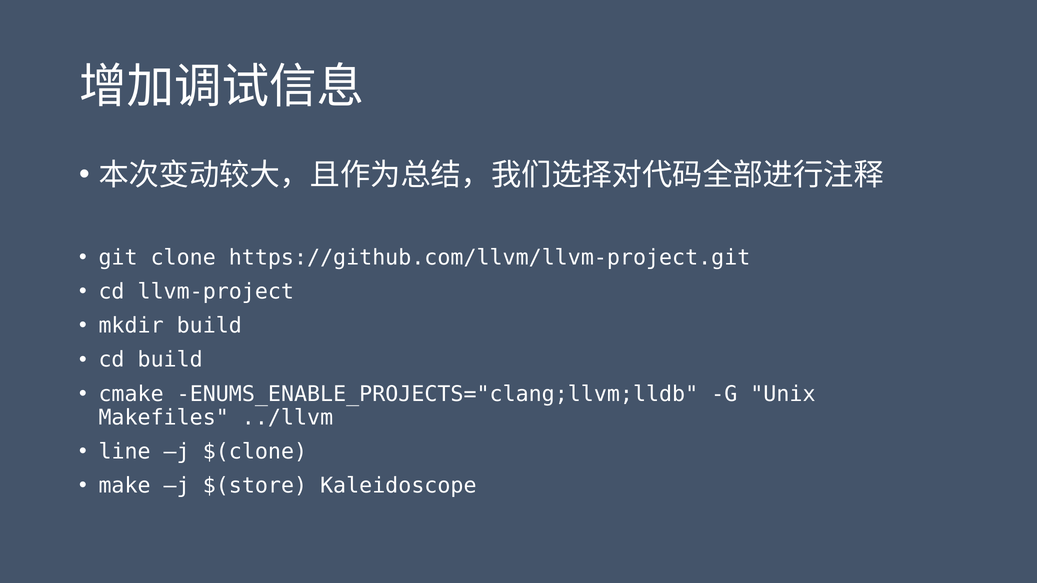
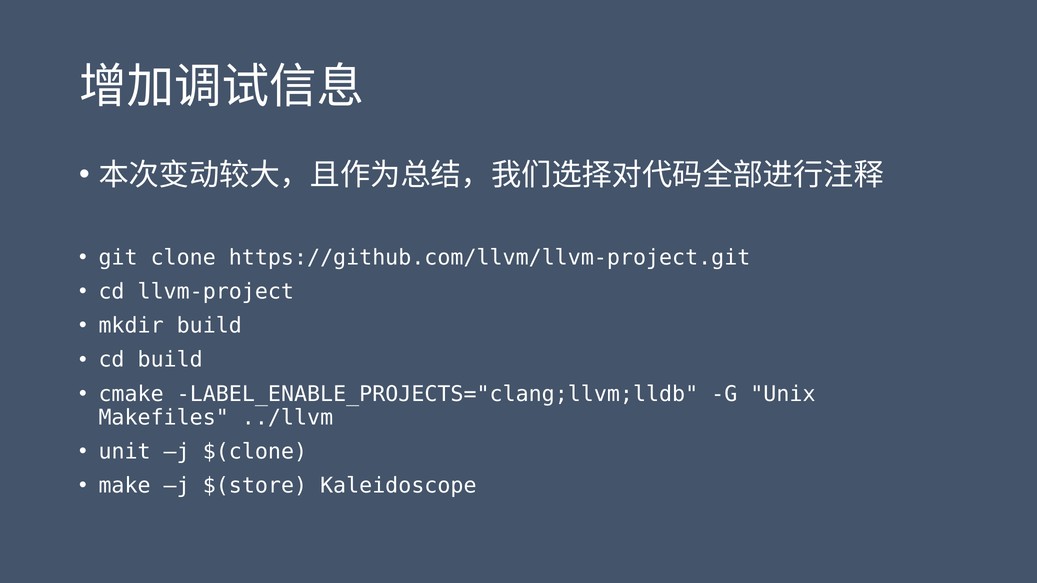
ENUMS_ENABLE_PROJECTS="clang;llvm;lldb: ENUMS_ENABLE_PROJECTS="clang;llvm;lldb -> LABEL_ENABLE_PROJECTS="clang;llvm;lldb (437, 394)
line: line -> unit (125, 452)
